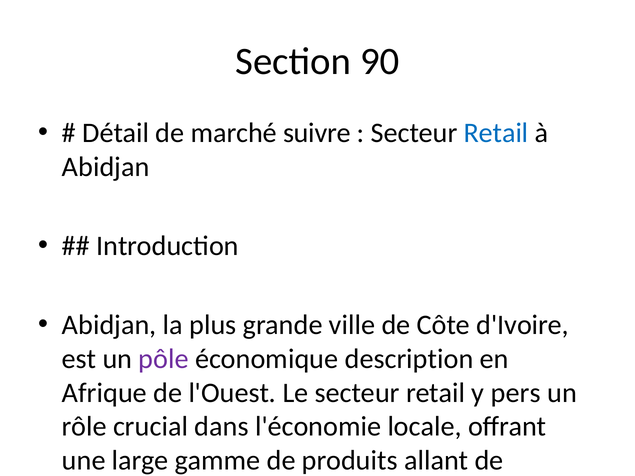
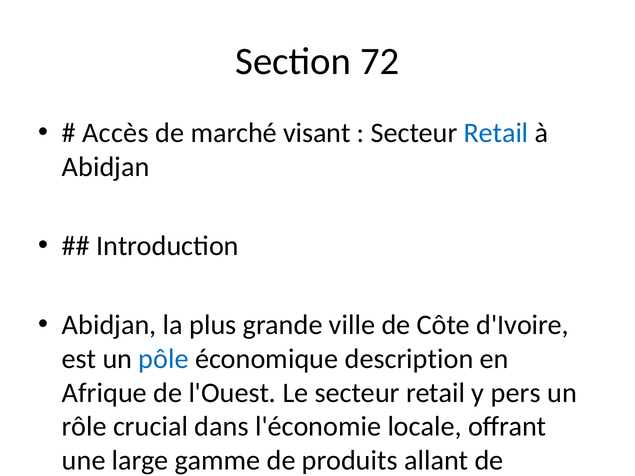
90: 90 -> 72 (380, 61)
Détail: Détail -> Accès (115, 133)
suivre: suivre -> visant (317, 133)
pôle colour: purple -> blue (164, 359)
